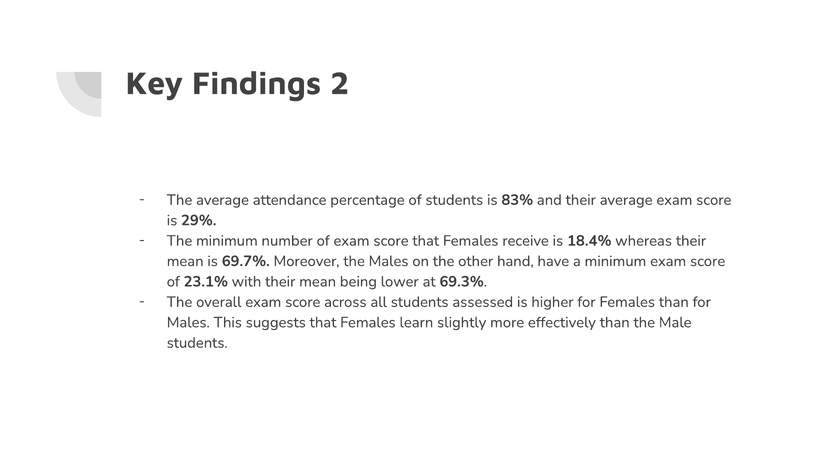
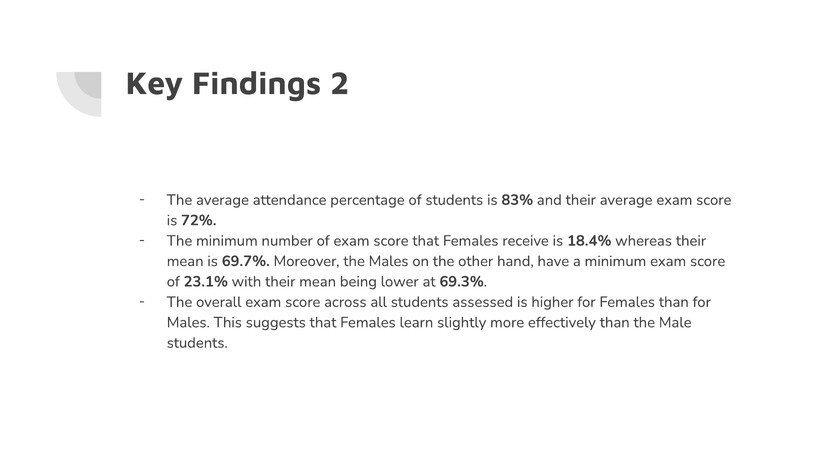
29%: 29% -> 72% (199, 220)
